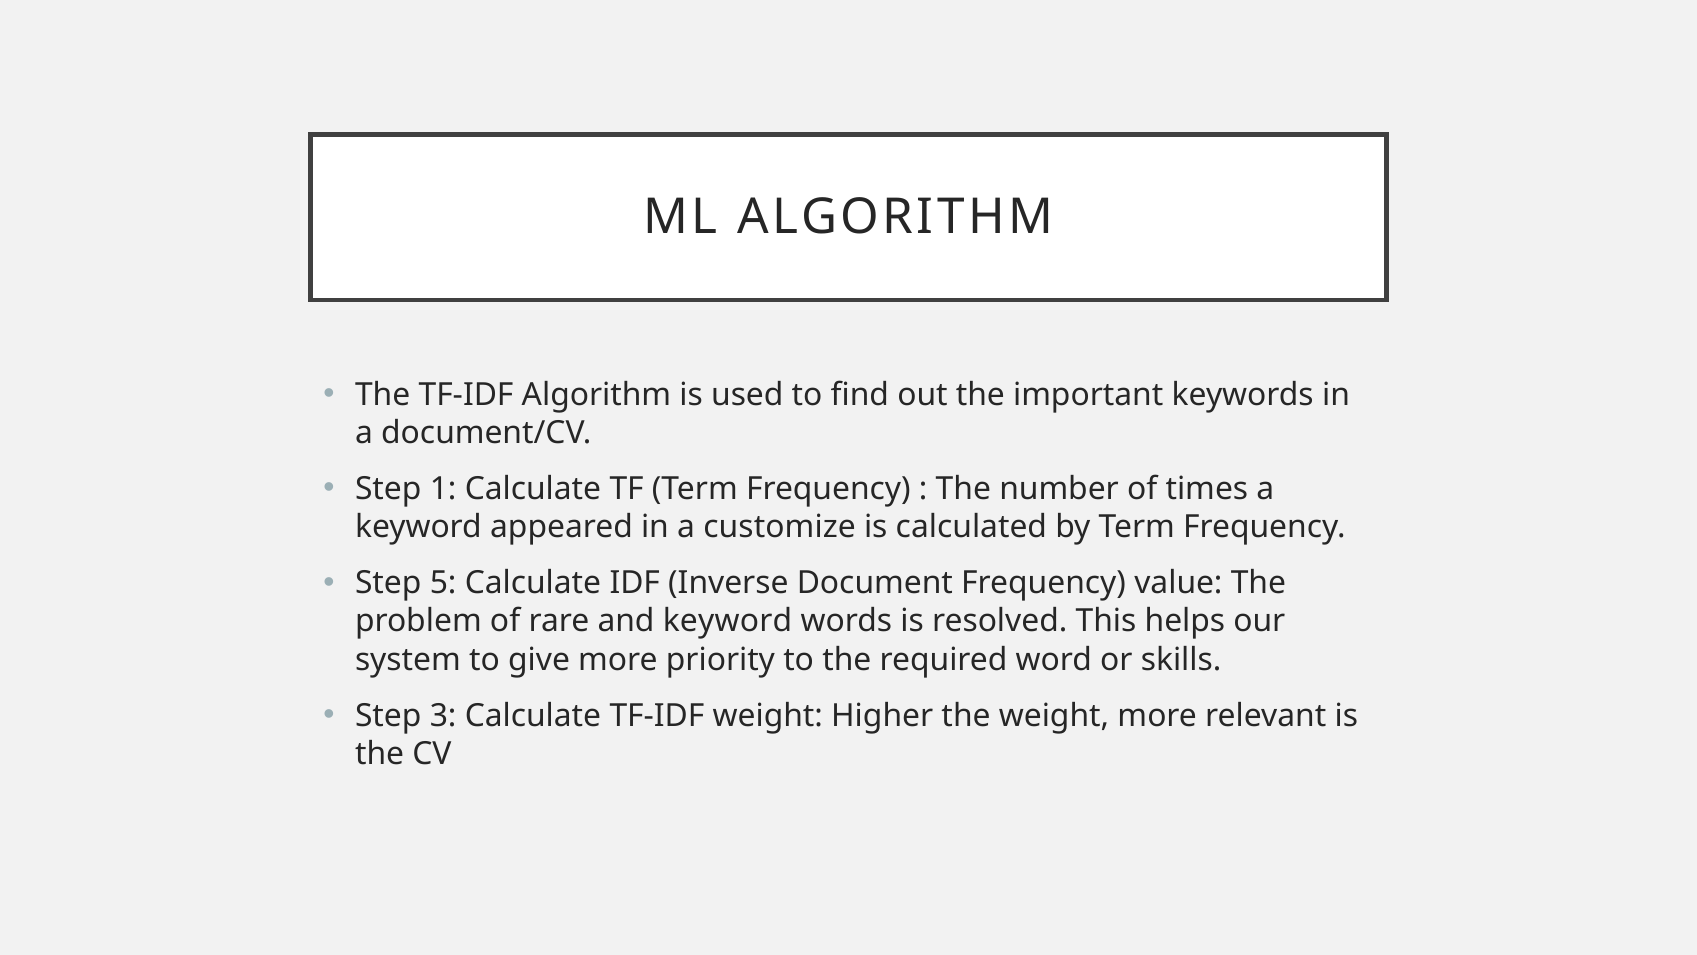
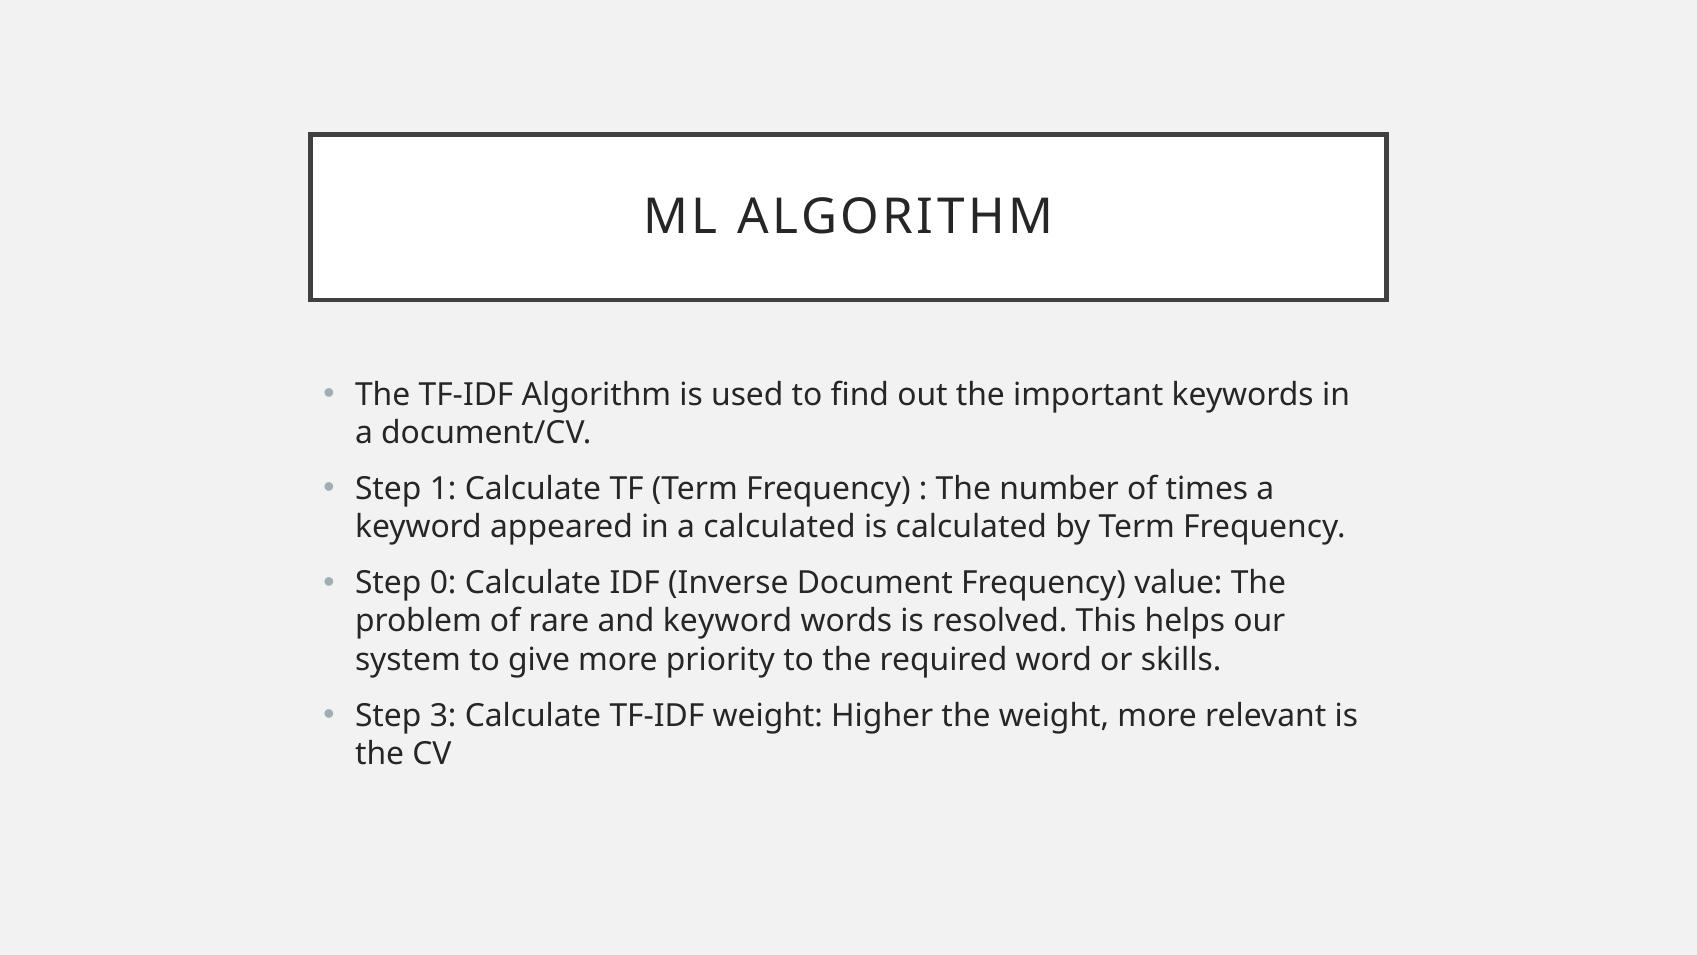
a customize: customize -> calculated (780, 527)
5: 5 -> 0 (443, 583)
